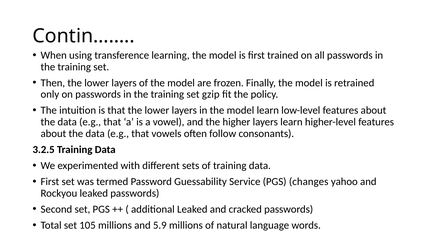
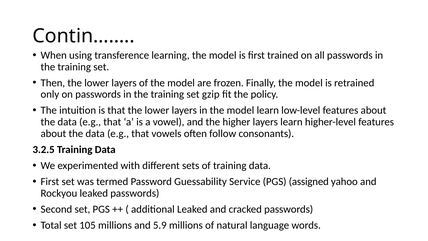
changes: changes -> assigned (309, 181)
